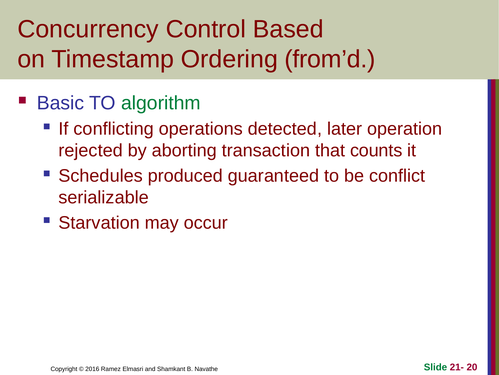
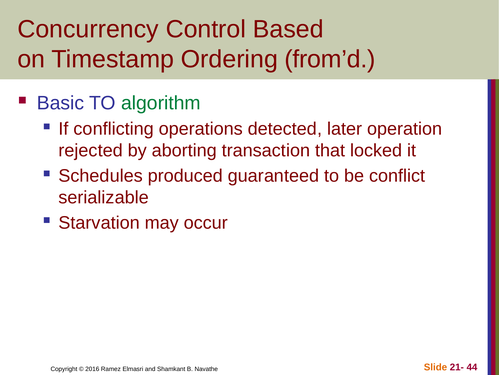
counts: counts -> locked (376, 150)
Slide colour: green -> orange (435, 367)
20: 20 -> 44 (472, 367)
